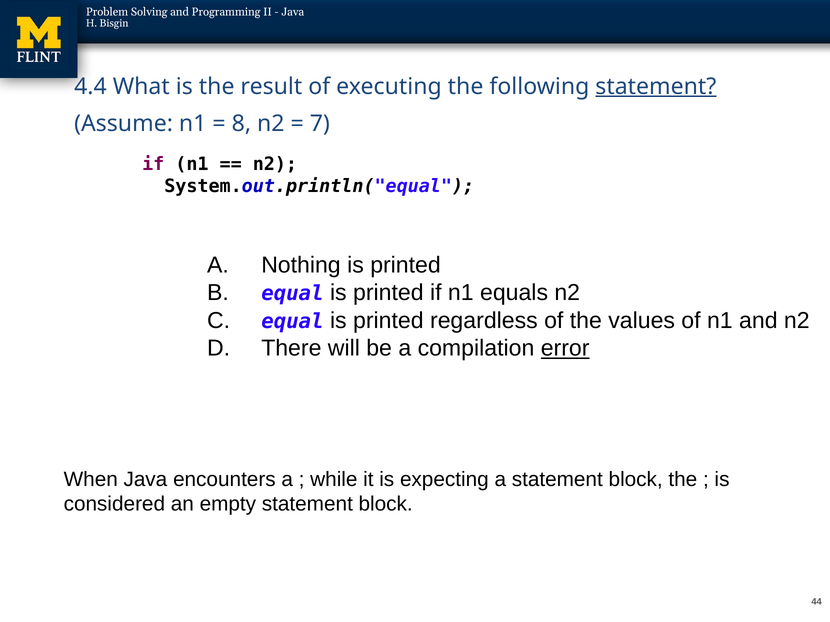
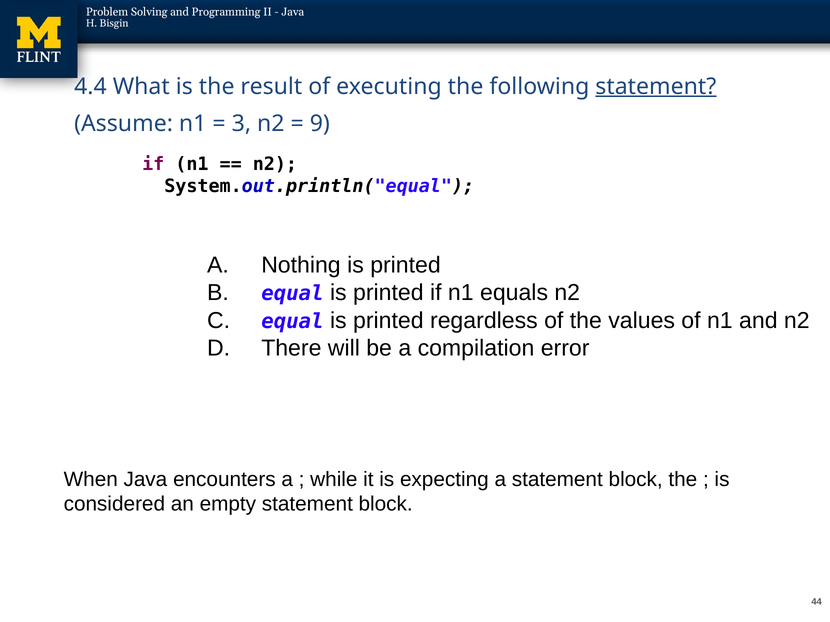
8: 8 -> 3 (241, 124)
7: 7 -> 9 (320, 124)
error underline: present -> none (565, 348)
